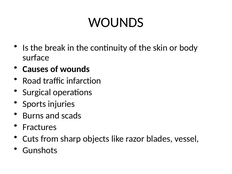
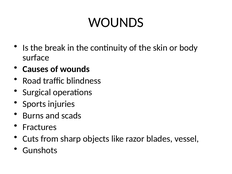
infarction: infarction -> blindness (84, 81)
